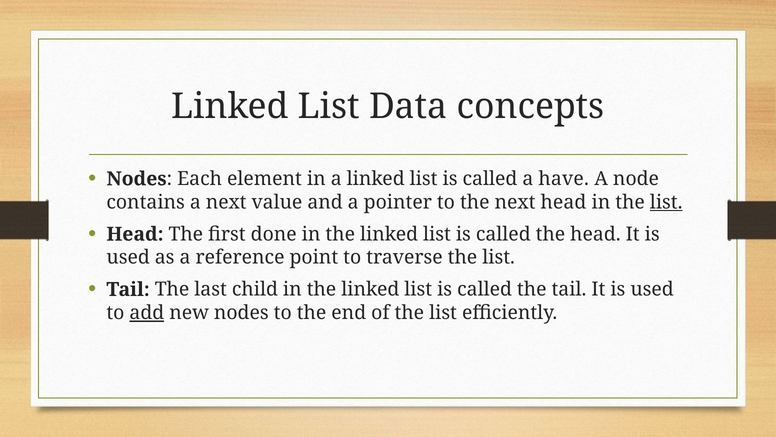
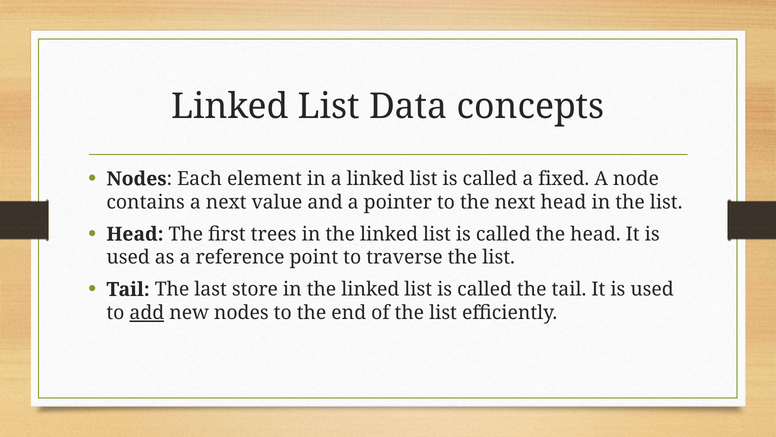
have: have -> fixed (564, 179)
list underline: present -> none (666, 202)
done: done -> trees (274, 234)
child: child -> store (255, 289)
